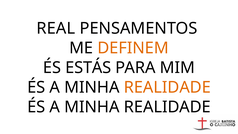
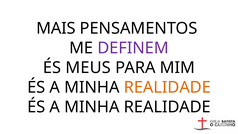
REAL: REAL -> MAIS (56, 28)
DEFINEM colour: orange -> purple (133, 48)
ESTÁS: ESTÁS -> MEUS (88, 68)
